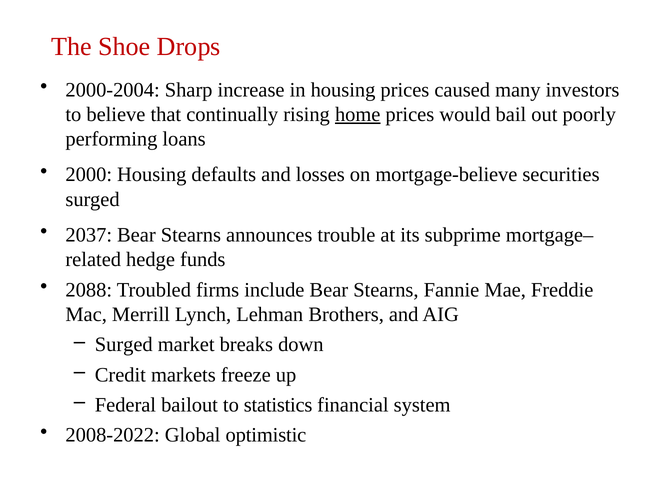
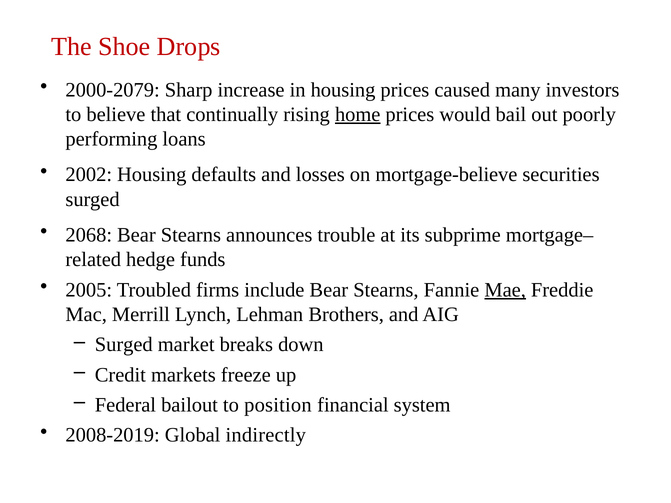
2000-2004: 2000-2004 -> 2000-2079 (113, 90)
2000: 2000 -> 2002 (89, 175)
2037: 2037 -> 2068 (89, 235)
2088: 2088 -> 2005 (89, 290)
Mae underline: none -> present (505, 290)
statistics: statistics -> position (278, 405)
2008-2022: 2008-2022 -> 2008-2019 (113, 435)
optimistic: optimistic -> indirectly (266, 435)
